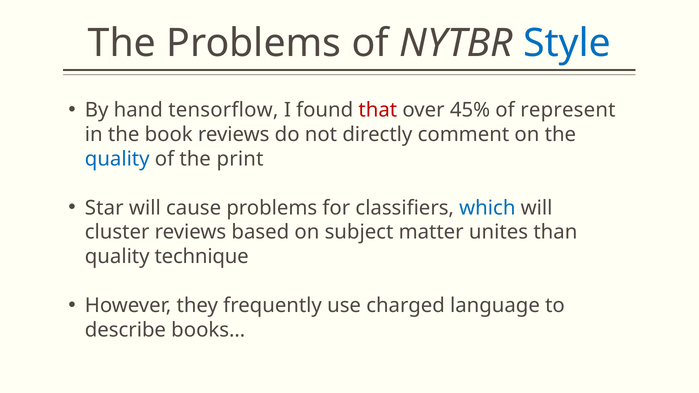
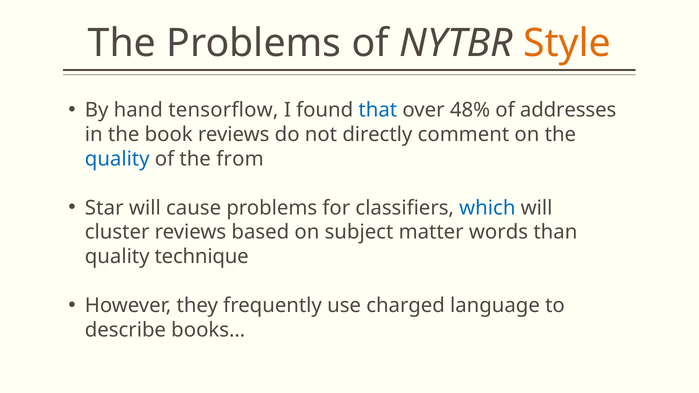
Style colour: blue -> orange (567, 43)
that colour: red -> blue (378, 110)
45%: 45% -> 48% (470, 110)
represent: represent -> addresses (568, 110)
print: print -> from (240, 159)
unites: unites -> words (499, 232)
